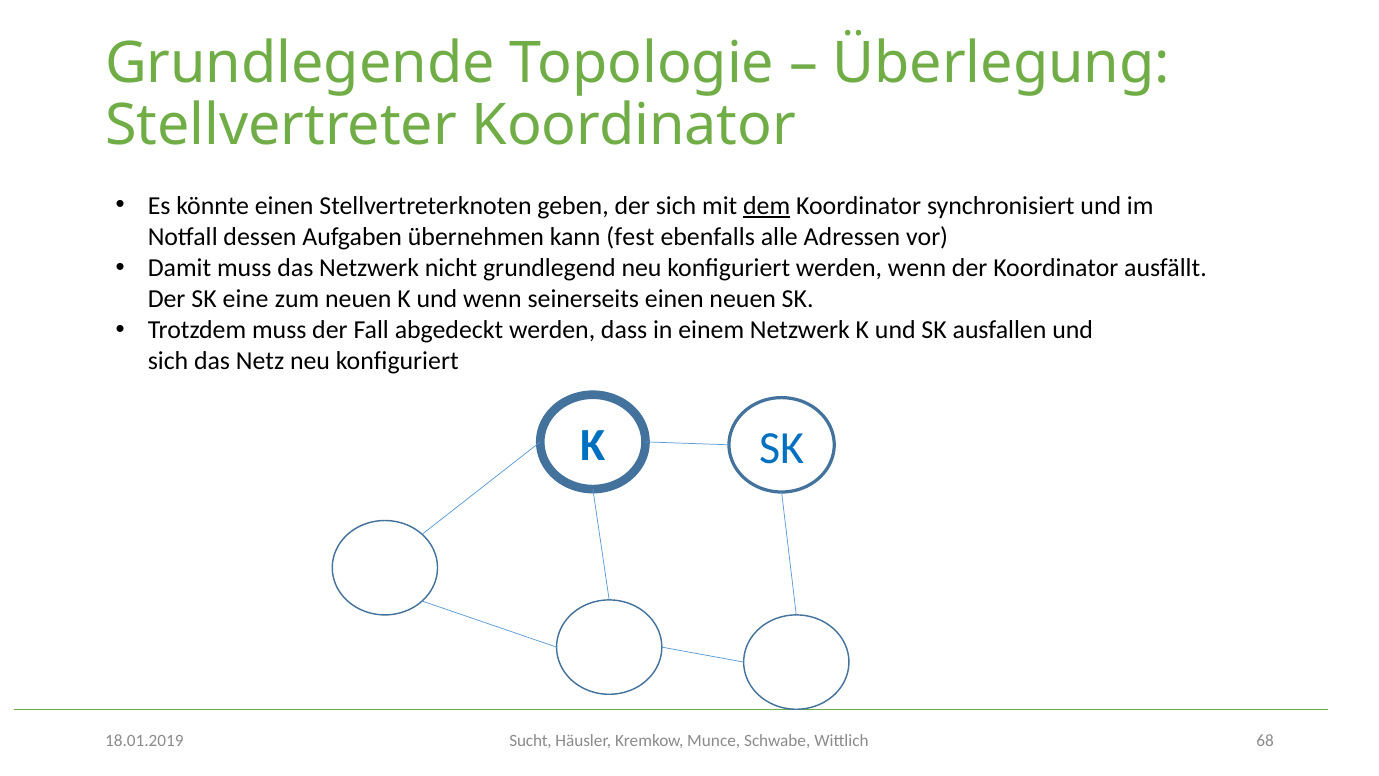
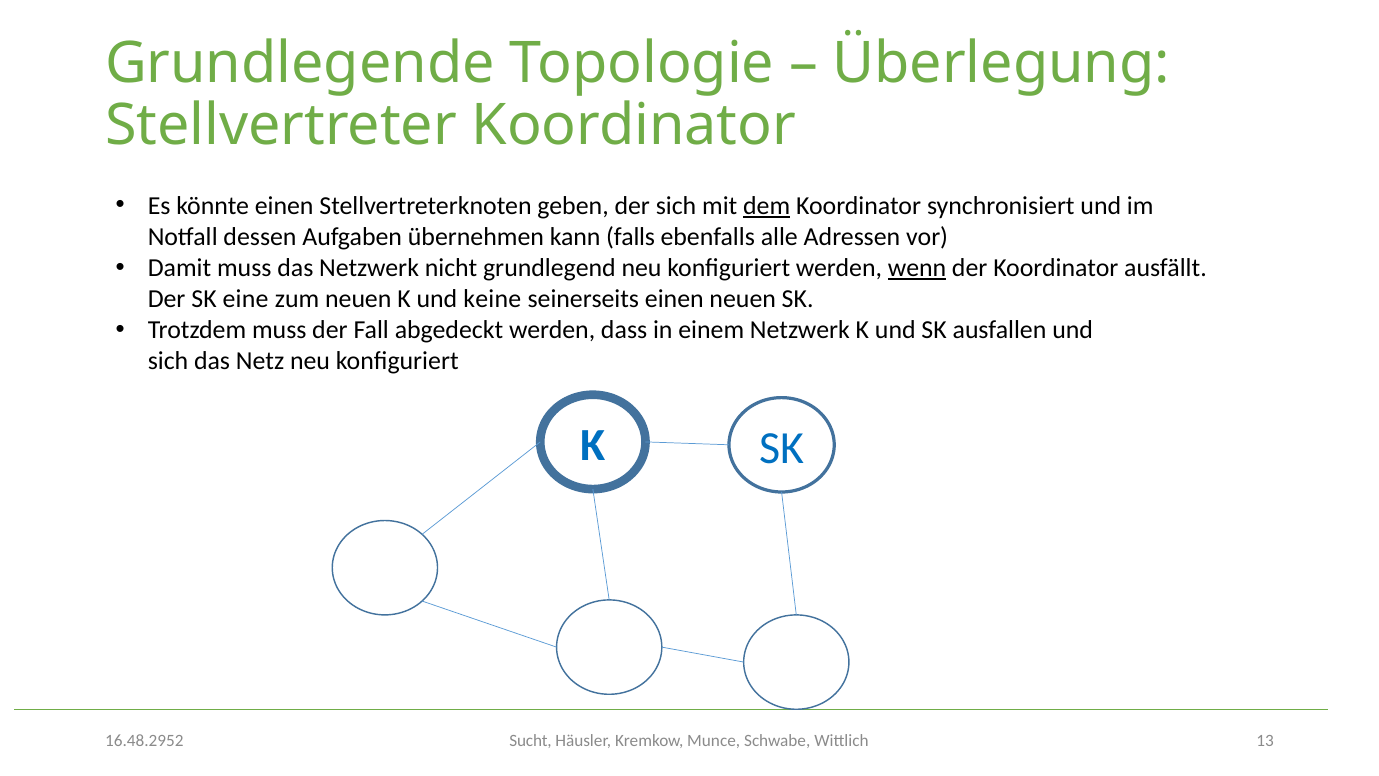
fest: fest -> falls (631, 237)
wenn underline: none -> present (917, 268)
und wenn: wenn -> keine (492, 299)
68: 68 -> 13 (1265, 741)
18.01.2019: 18.01.2019 -> 16.48.2952 (144, 741)
